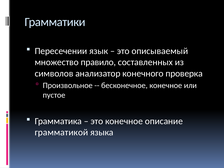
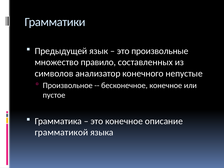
Пересечении: Пересечении -> Предыдущей (61, 51)
описываемый: описываемый -> произвольные (160, 51)
проверка: проверка -> непустые (184, 73)
